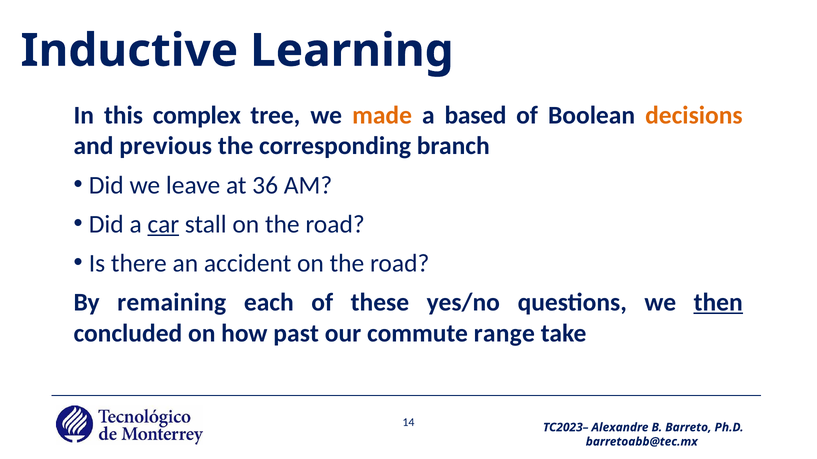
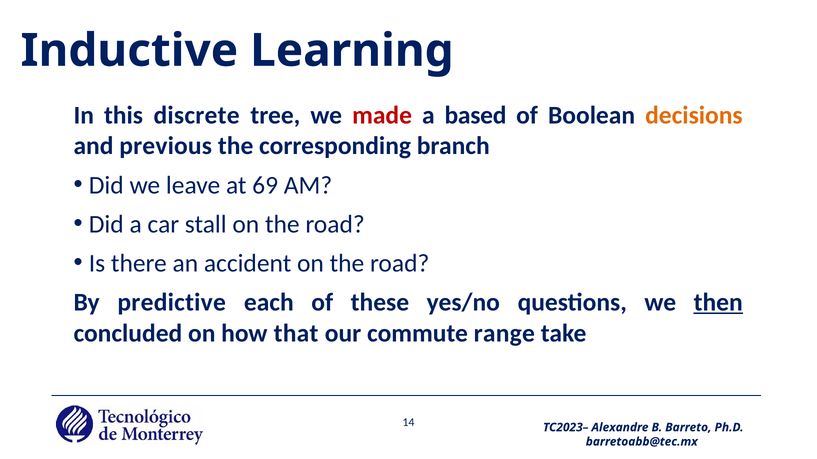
complex: complex -> discrete (197, 116)
made colour: orange -> red (382, 116)
36: 36 -> 69 (265, 185)
car underline: present -> none (163, 225)
remaining: remaining -> predictive (172, 303)
past: past -> that (296, 334)
